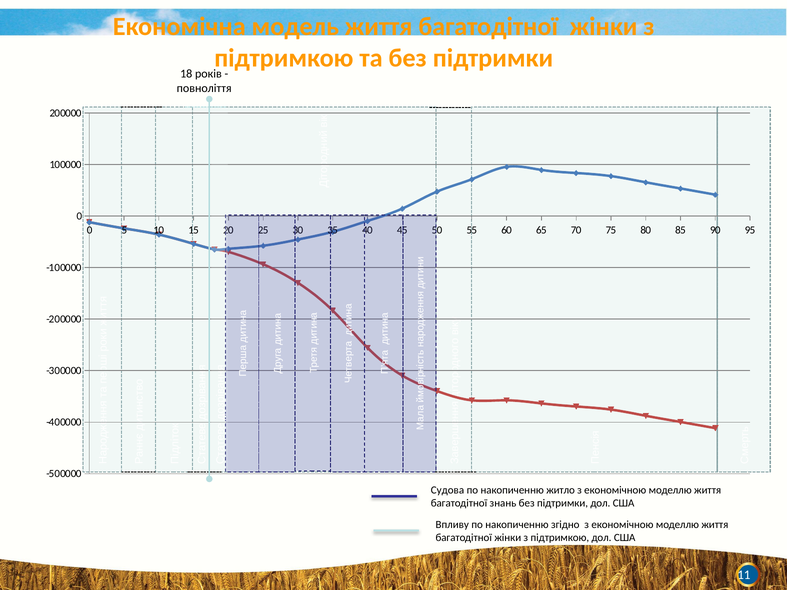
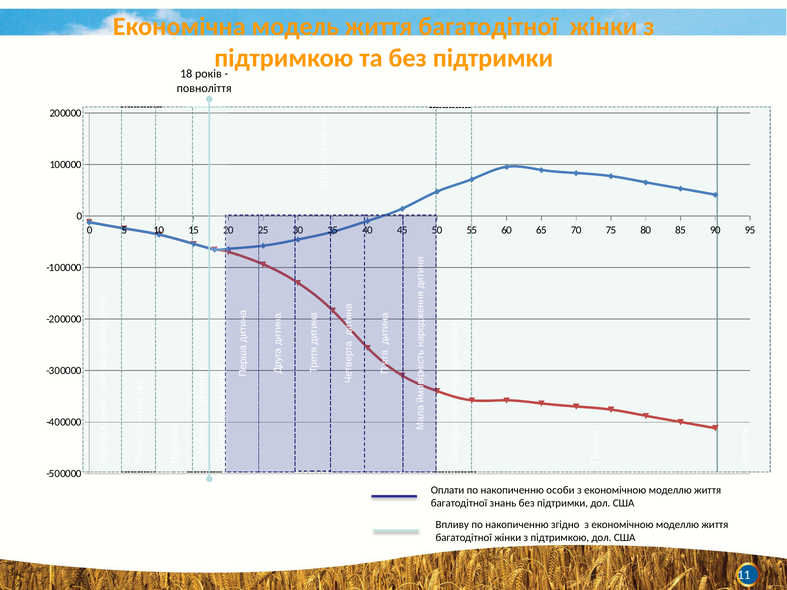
Судова: Судова -> Оплати (448, 490)
житло: житло -> особи (560, 490)
